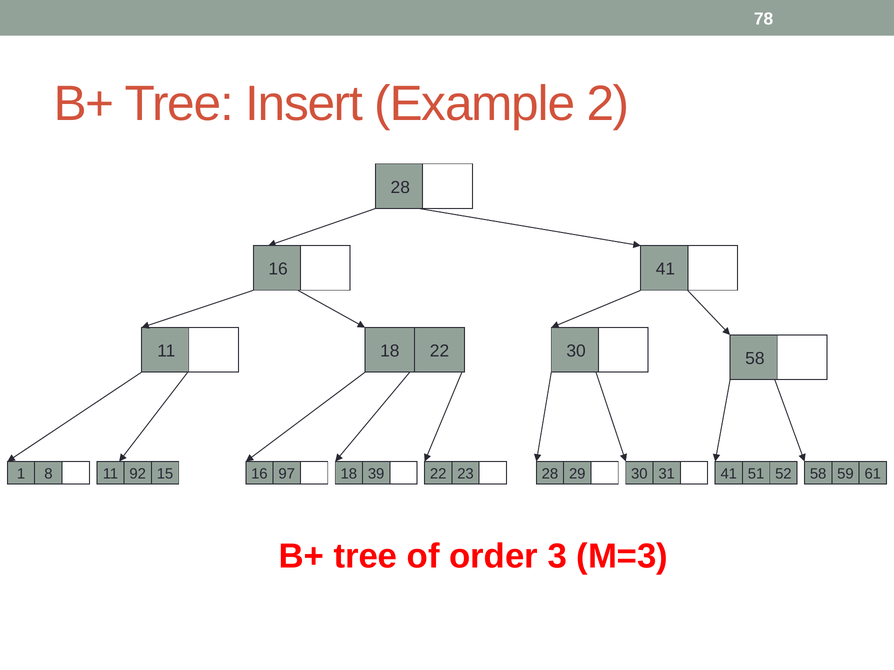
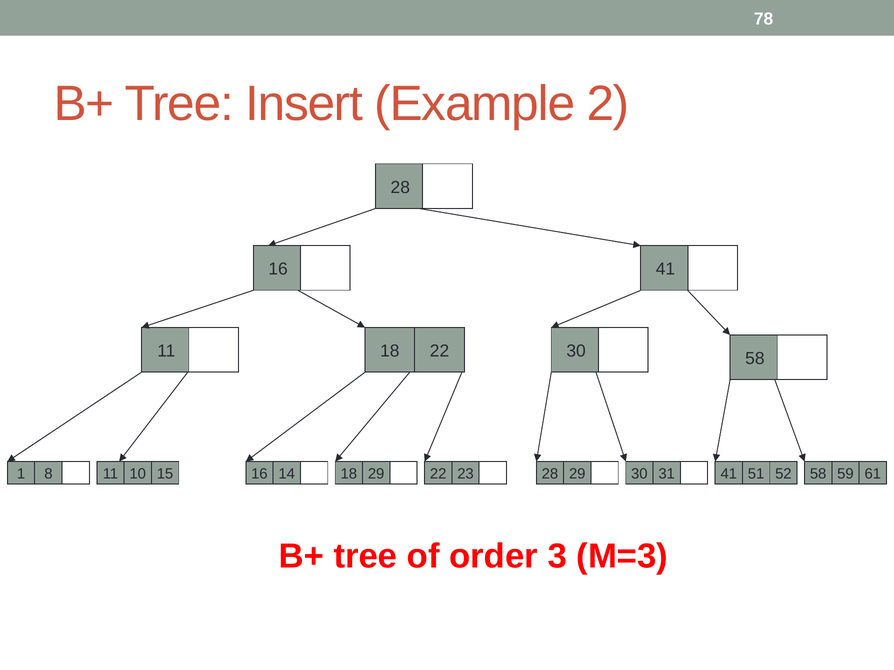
92: 92 -> 10 (138, 474)
97: 97 -> 14 (287, 474)
18 39: 39 -> 29 (376, 474)
